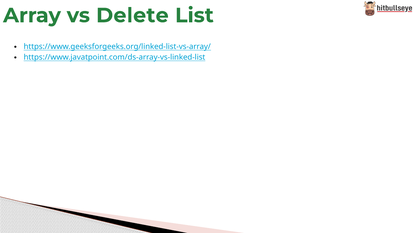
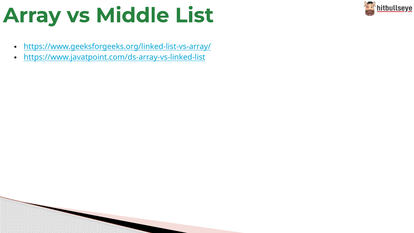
Delete: Delete -> Middle (133, 15)
